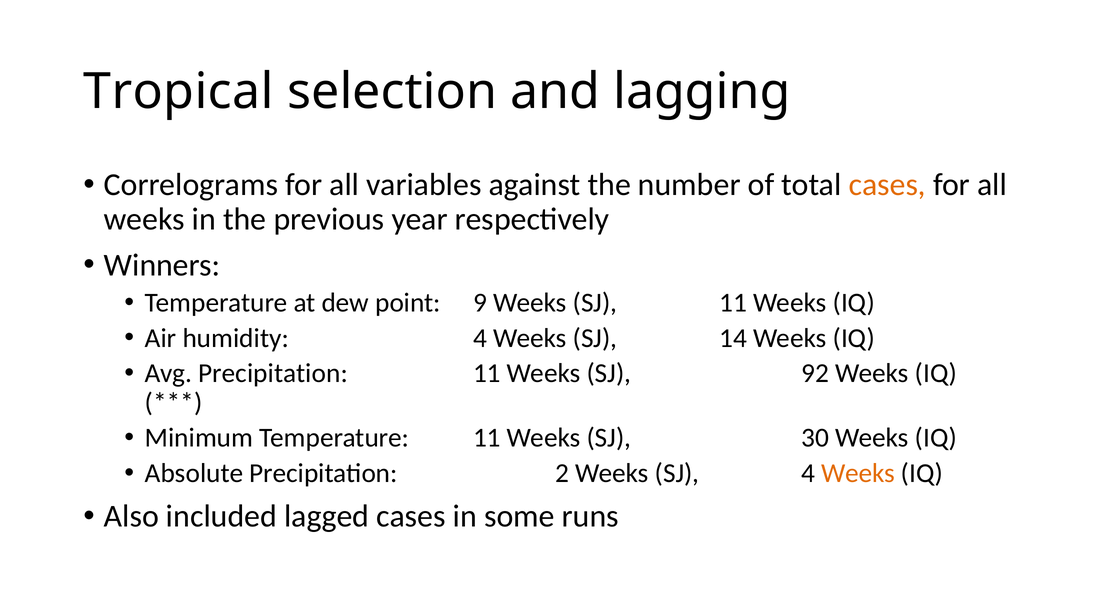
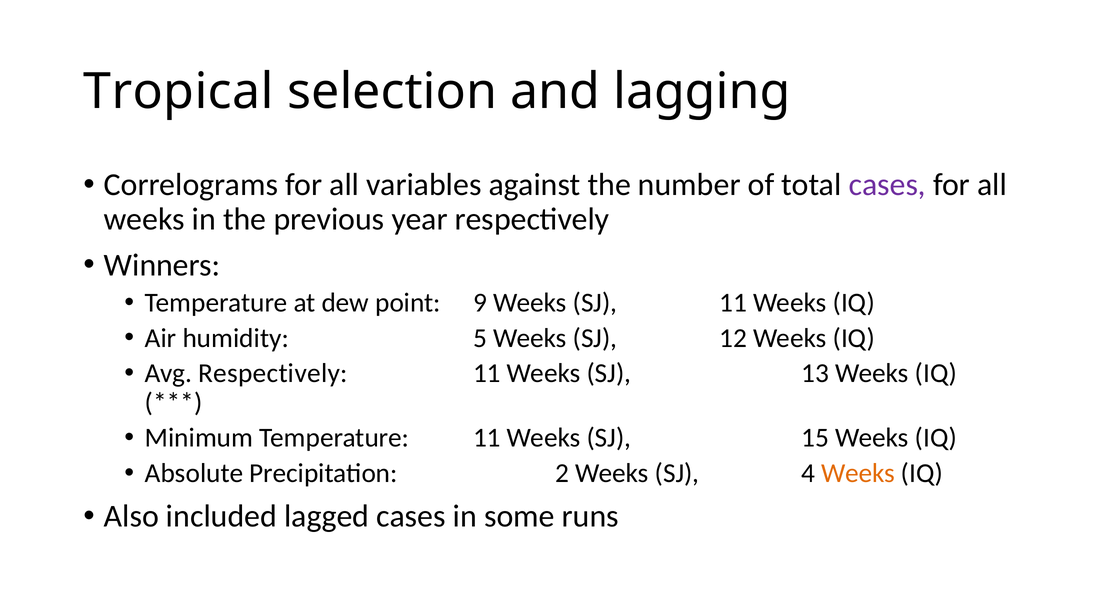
cases colour: orange -> purple (887, 185)
humidity 4: 4 -> 5 (480, 338)
14: 14 -> 12 (733, 338)
Avg Precipitation: Precipitation -> Respectively (273, 373)
92: 92 -> 13 (815, 373)
30: 30 -> 15 (815, 438)
